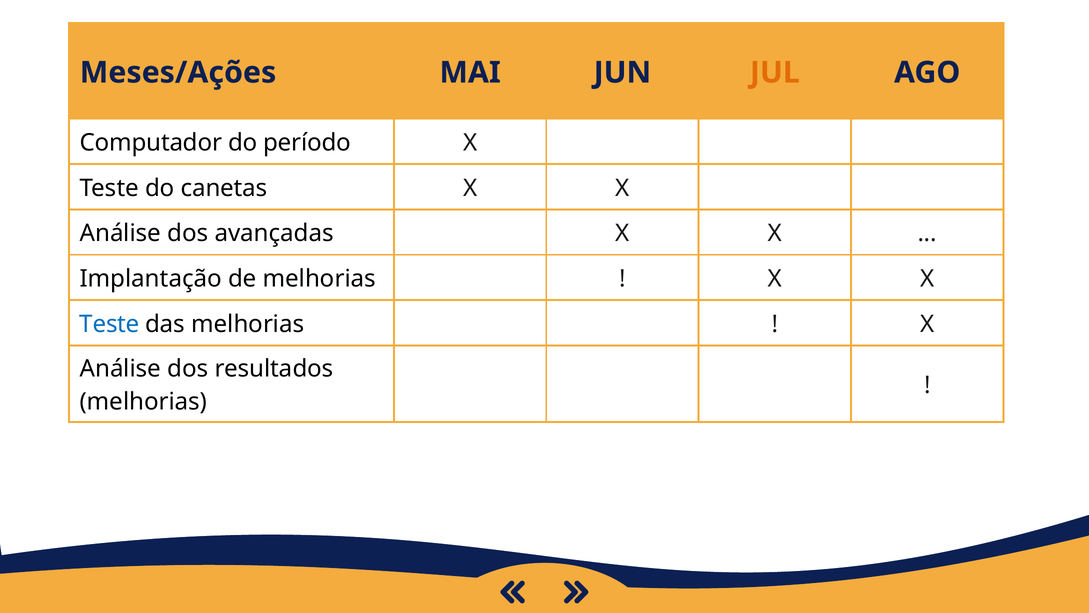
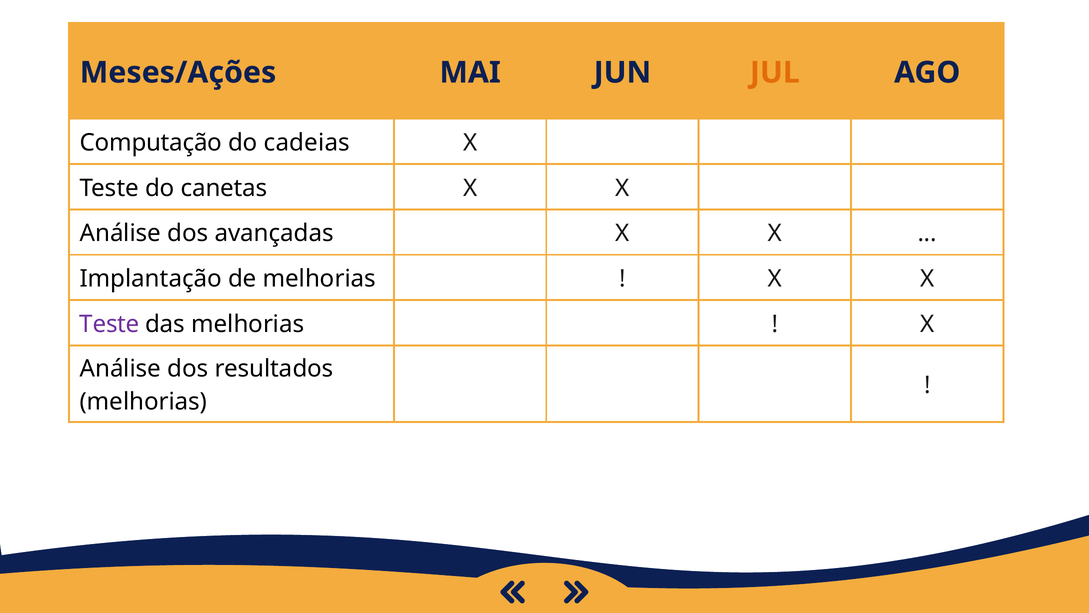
Computador: Computador -> Computação (151, 143)
período: período -> cadeias (307, 143)
Teste colour: blue -> purple (109, 324)
